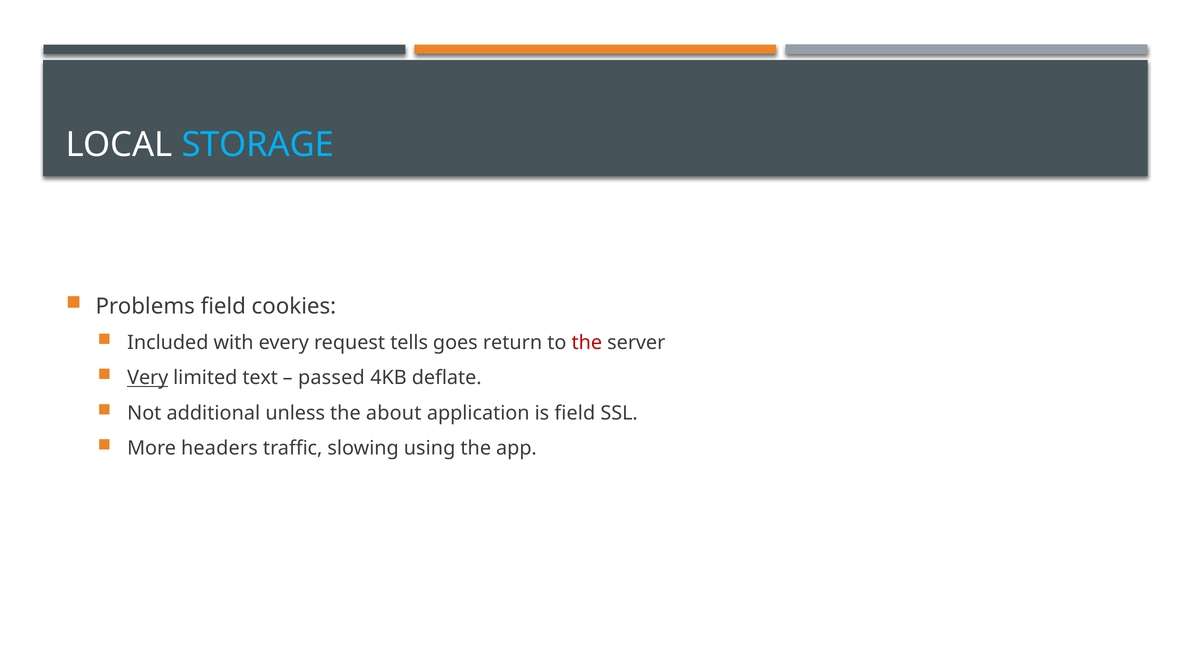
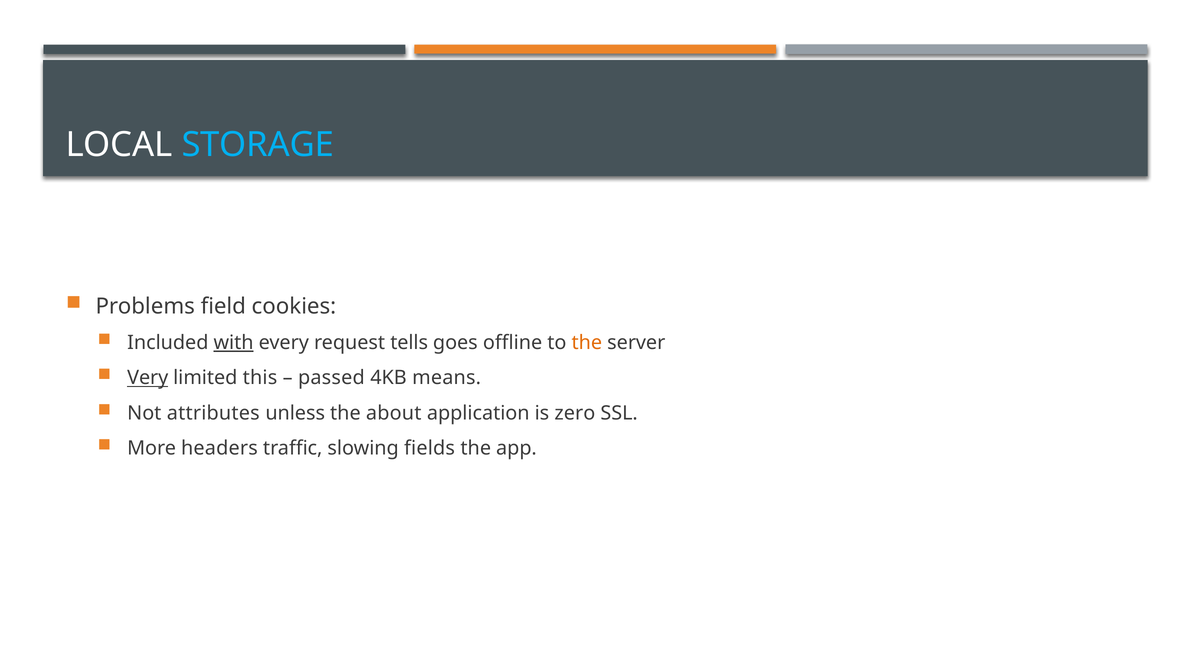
with underline: none -> present (234, 343)
return: return -> offline (513, 343)
the colour: red -> orange (587, 343)
text: text -> this (260, 378)
deflate: deflate -> means (447, 378)
additional: additional -> attributes (213, 413)
is field: field -> zero (575, 413)
using: using -> fields (430, 448)
